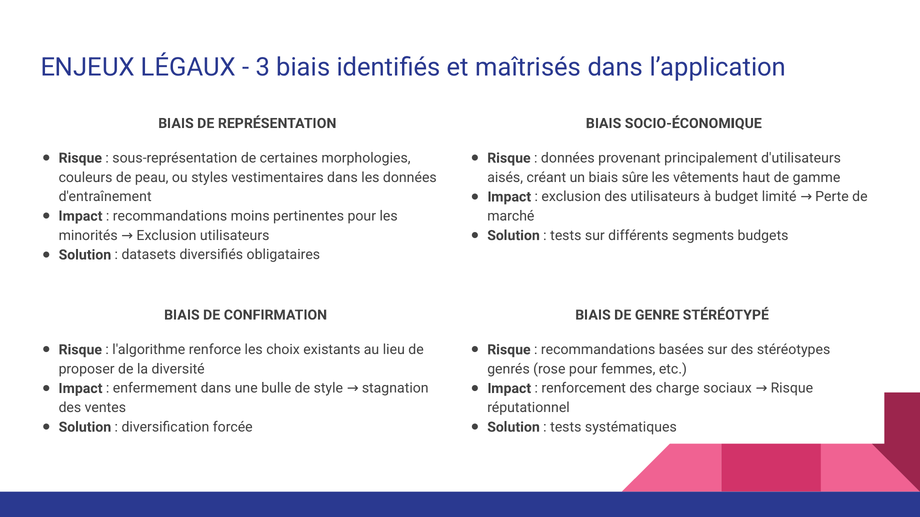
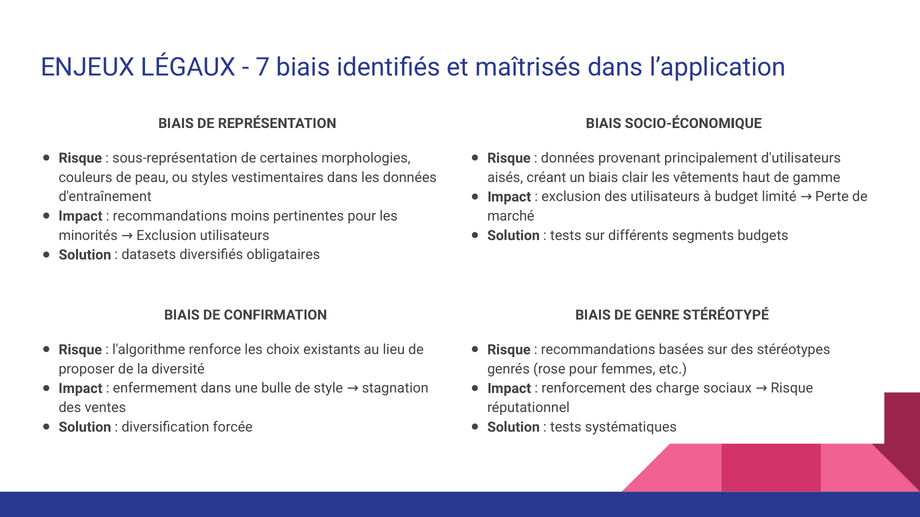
3: 3 -> 7 (263, 68)
sûre: sûre -> clair (635, 178)
